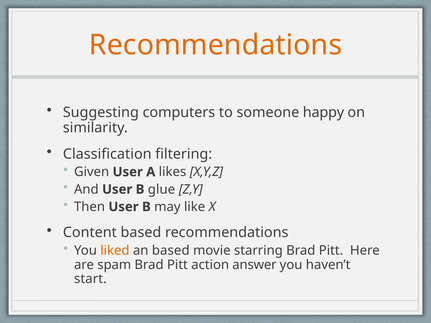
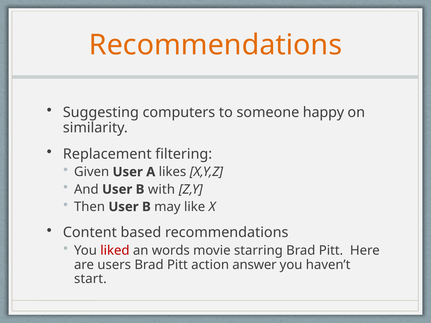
Classification: Classification -> Replacement (107, 154)
glue: glue -> with (162, 190)
liked colour: orange -> red (115, 251)
an based: based -> words (171, 251)
spam: spam -> users (114, 265)
